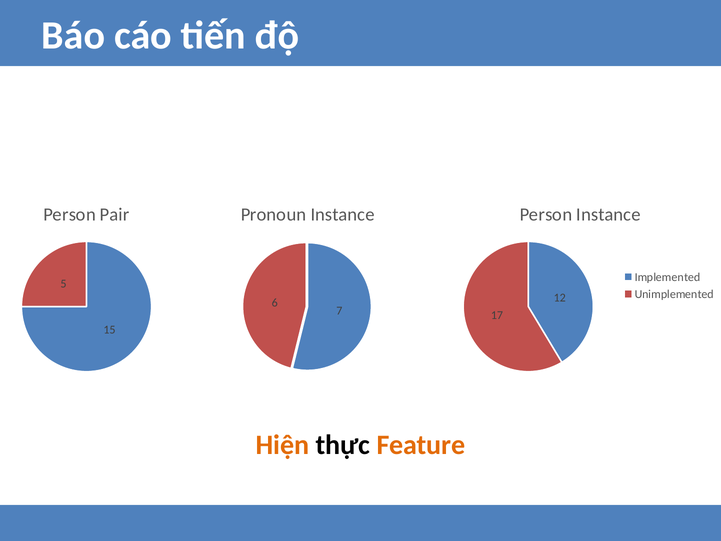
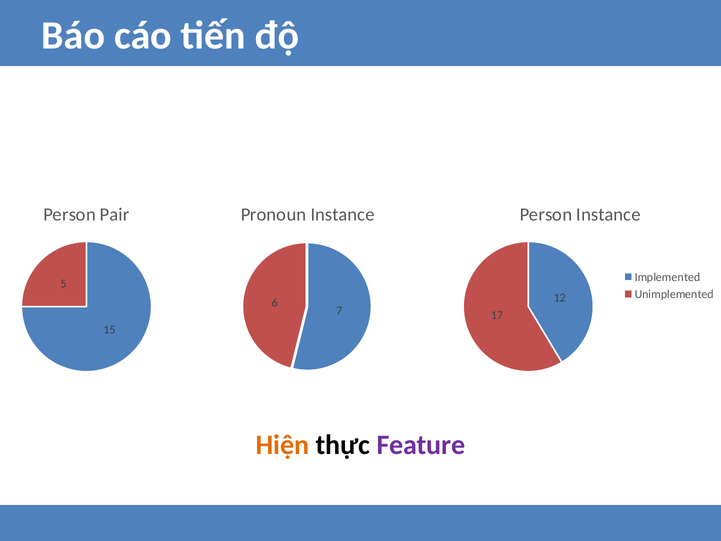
Feature colour: orange -> purple (421, 445)
